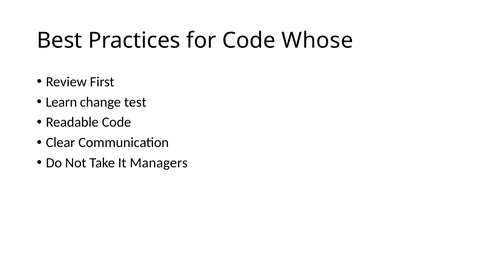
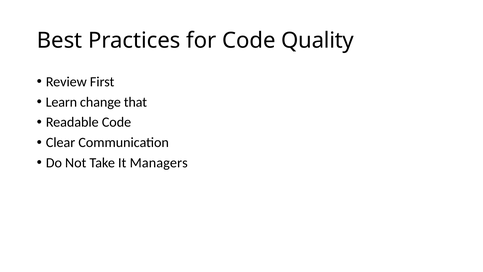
Whose: Whose -> Quality (318, 41)
test: test -> that (135, 102)
